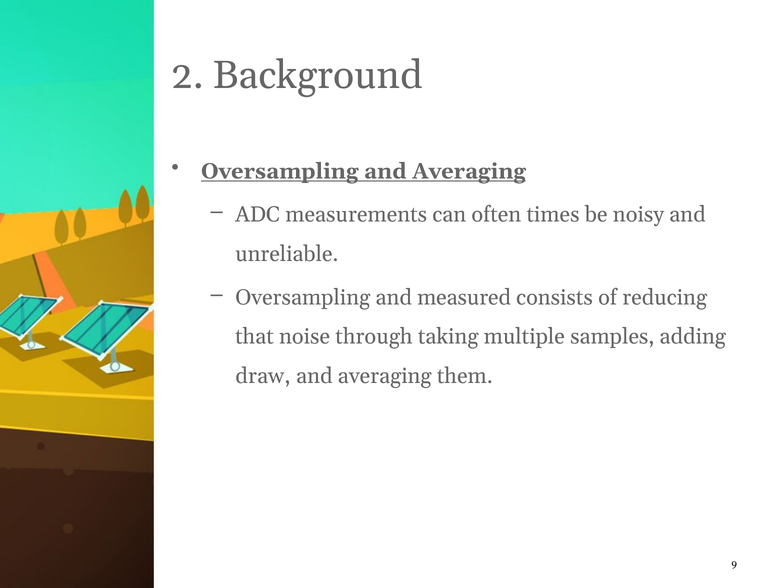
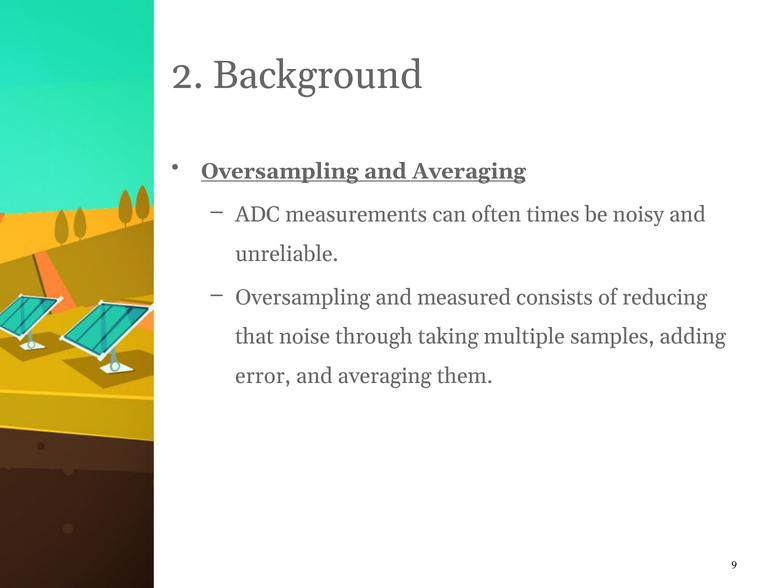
draw: draw -> error (263, 376)
